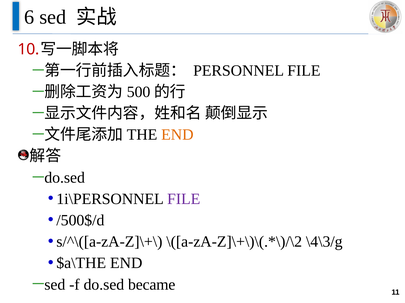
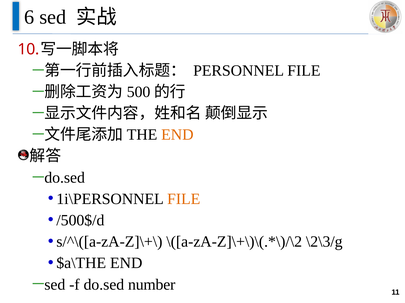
FILE colour: purple -> orange (184, 199)
\4\3/g: \4\3/g -> \2\3/g (324, 242)
became: became -> number (152, 285)
